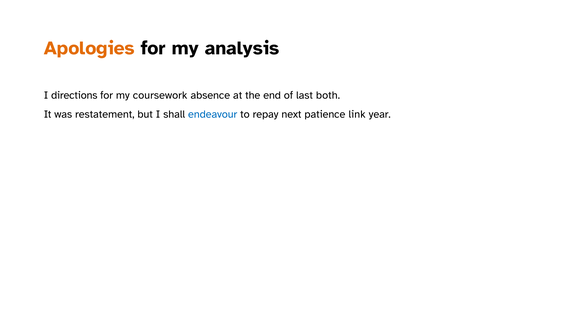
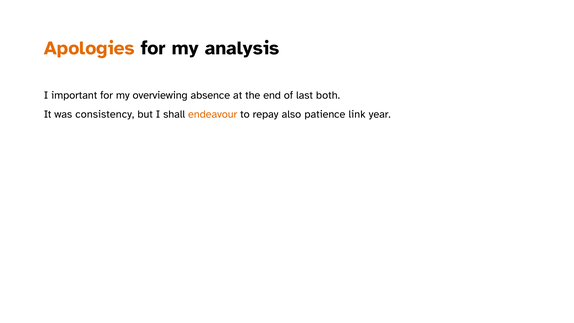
directions: directions -> important (74, 95)
coursework: coursework -> overviewing (160, 95)
restatement: restatement -> consistency (105, 114)
endeavour colour: blue -> orange (213, 114)
next: next -> also (291, 114)
